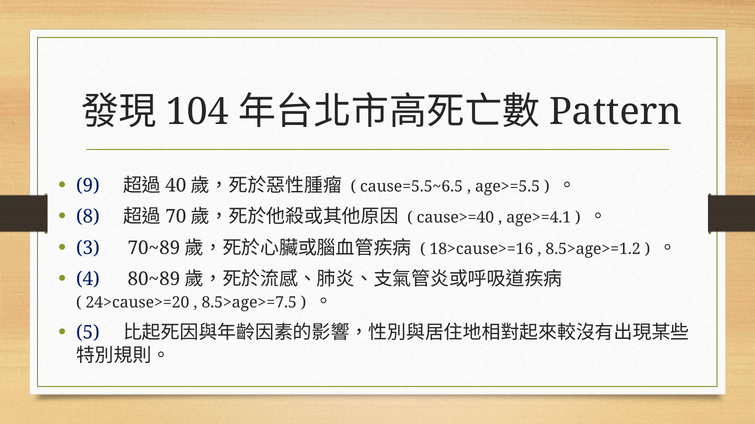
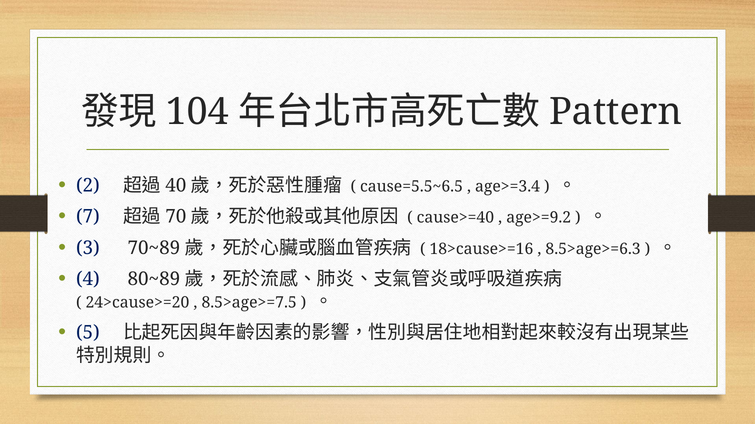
9: 9 -> 2 (88, 186)
age>=5.5: age>=5.5 -> age>=3.4 (508, 187)
8: 8 -> 7 (88, 217)
age>=4.1: age>=4.1 -> age>=9.2 (539, 218)
8.5>age>=1.2: 8.5>age>=1.2 -> 8.5>age>=6.3 (593, 249)
